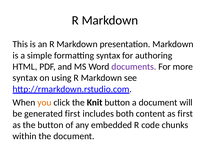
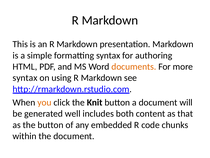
documents colour: purple -> orange (134, 66)
generated first: first -> well (73, 113)
as first: first -> that (185, 113)
